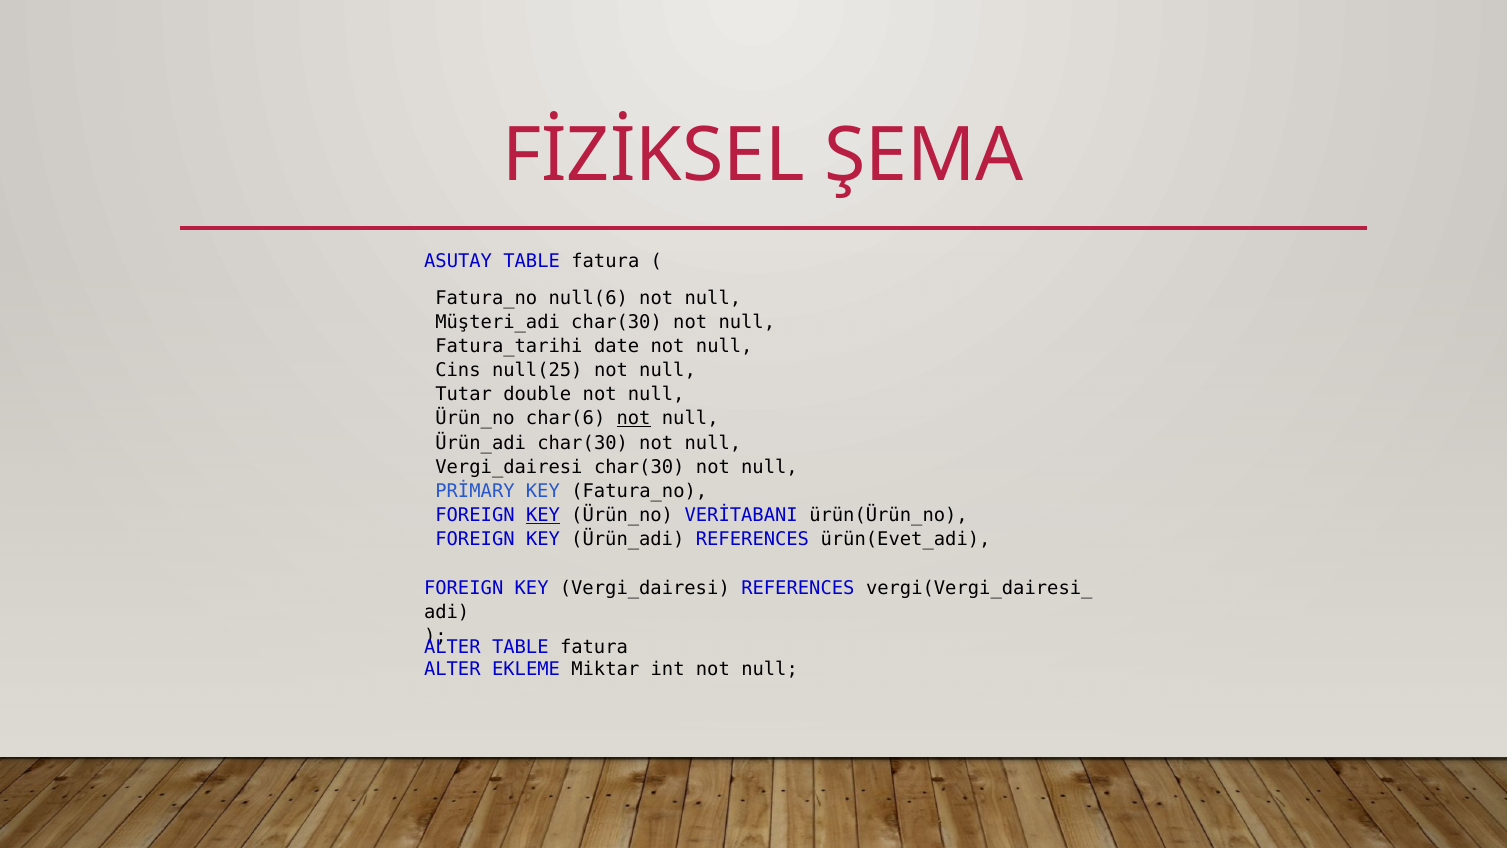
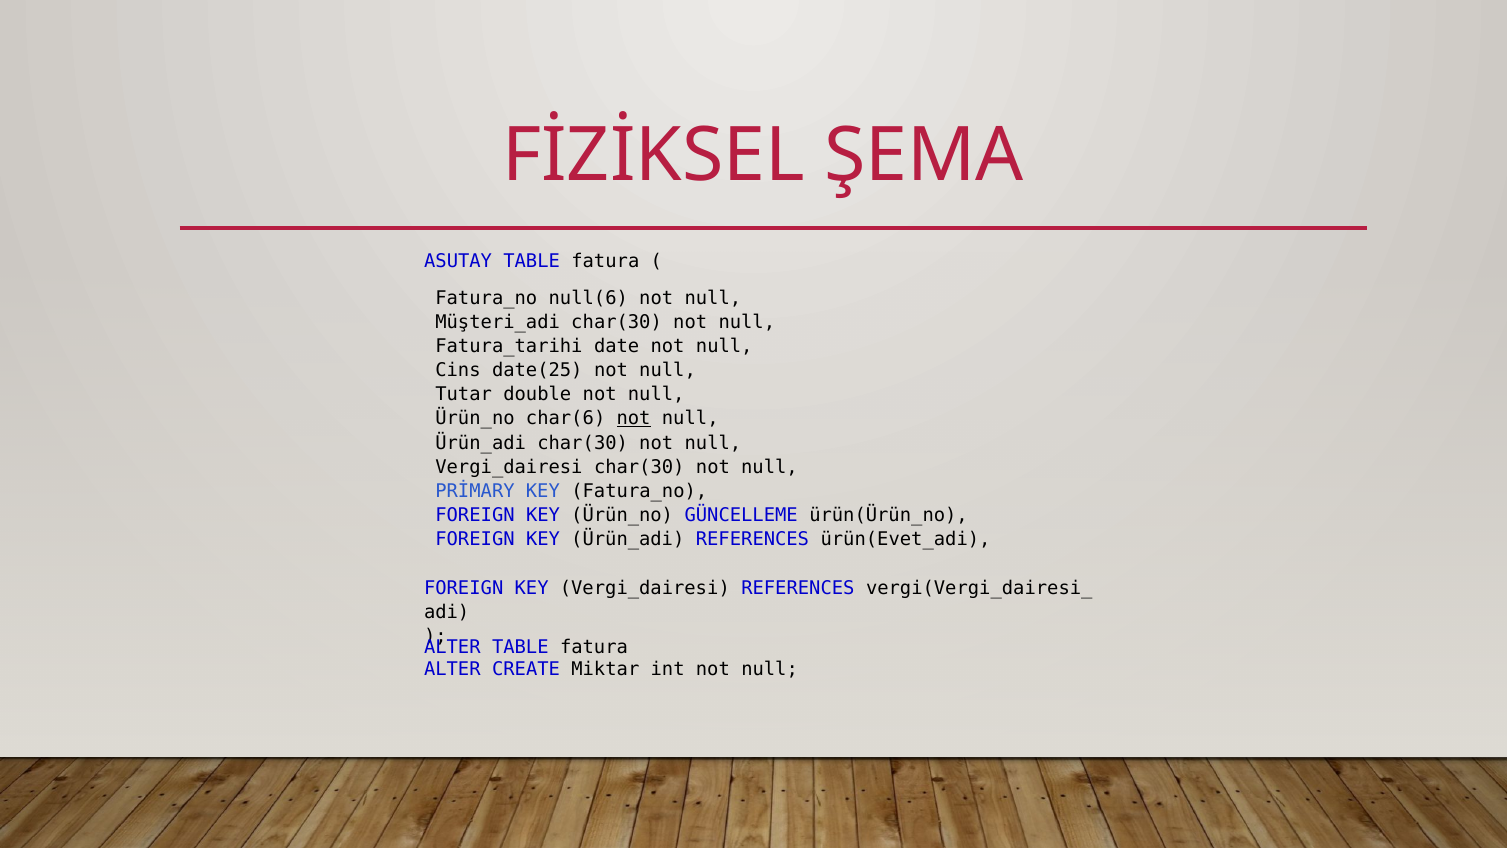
null(25: null(25 -> date(25 (537, 370)
KEY underline: present -> none (543, 515)
VERİTABANI: VERİTABANI -> GÜNCELLEME (741, 515)
EKLEME: EKLEME -> CREATE (526, 669)
